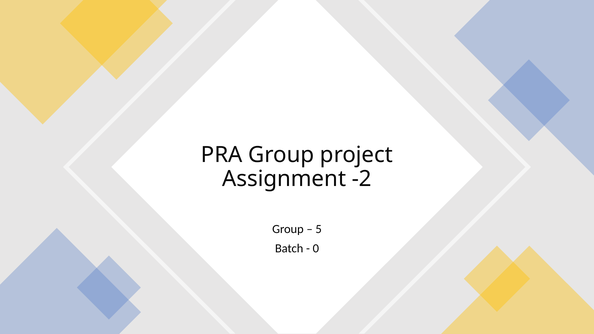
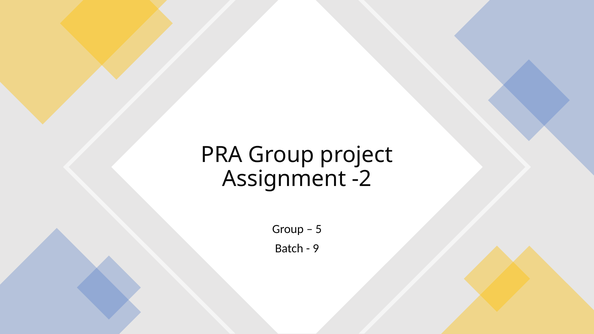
0: 0 -> 9 (316, 249)
